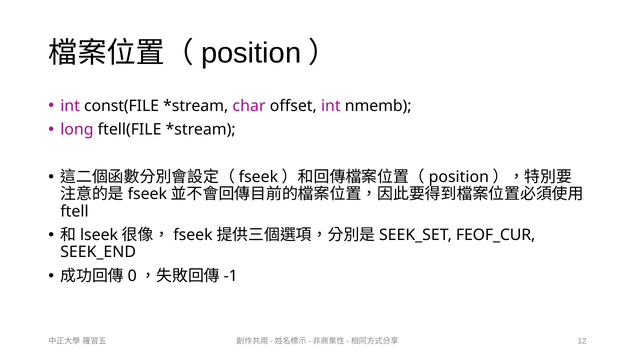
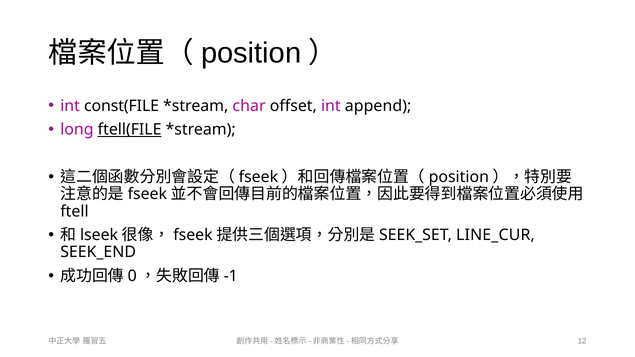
nmemb: nmemb -> append (378, 106)
ftell(FILE underline: none -> present (130, 130)
FEOF_CUR: FEOF_CUR -> LINE_CUR (495, 235)
